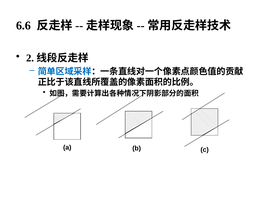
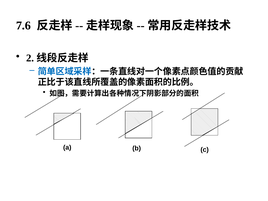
6.6: 6.6 -> 7.6 (23, 26)
